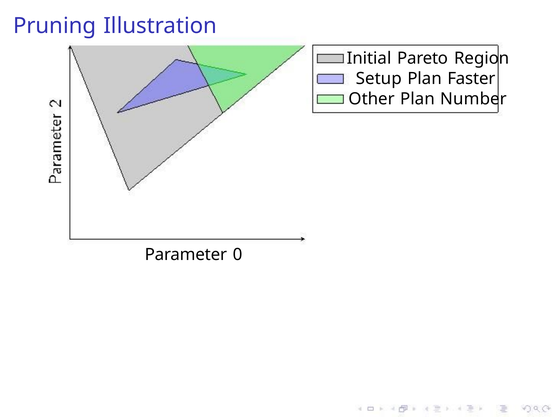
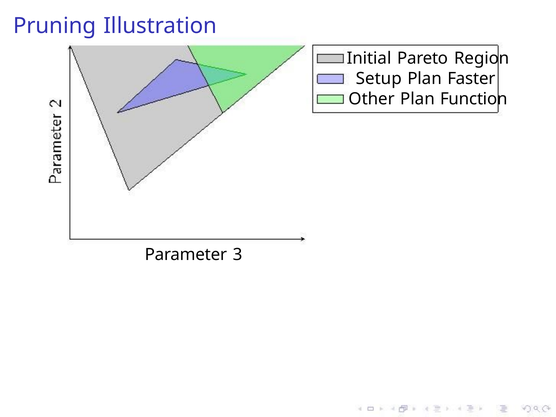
Number: Number -> Function (474, 99)
0: 0 -> 3 (238, 255)
